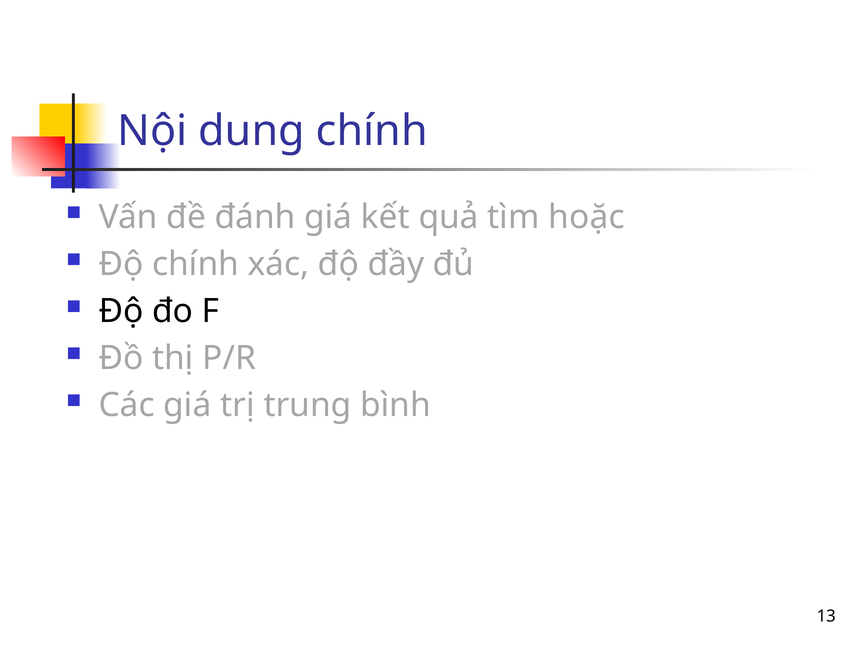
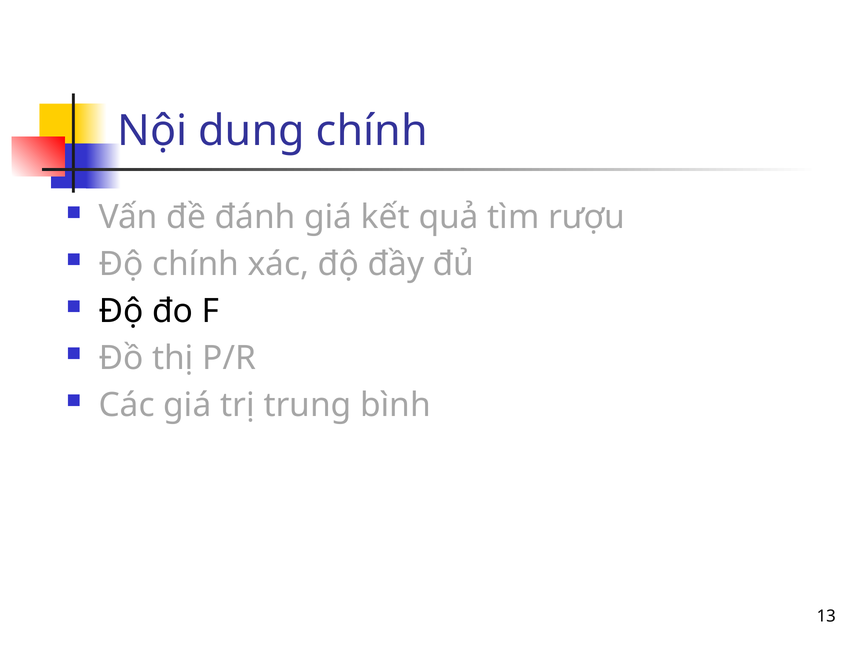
hoặc: hoặc -> rượu (587, 217)
